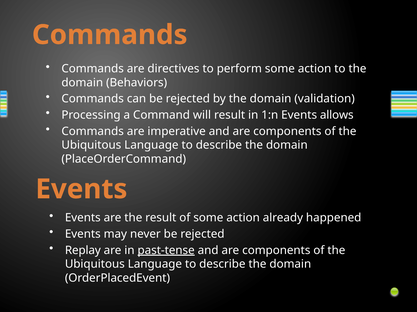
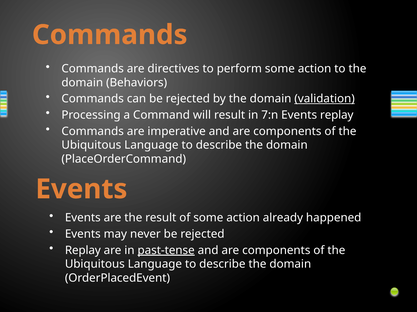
validation underline: none -> present (325, 99)
1:n: 1:n -> 7:n (270, 115)
Events allows: allows -> replay (337, 115)
